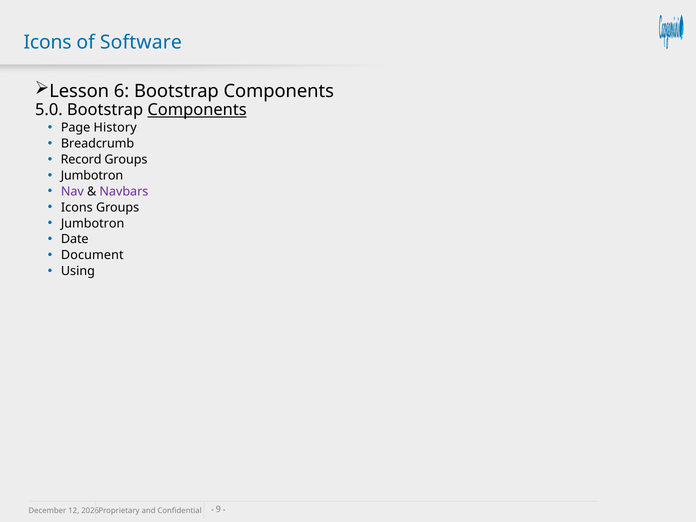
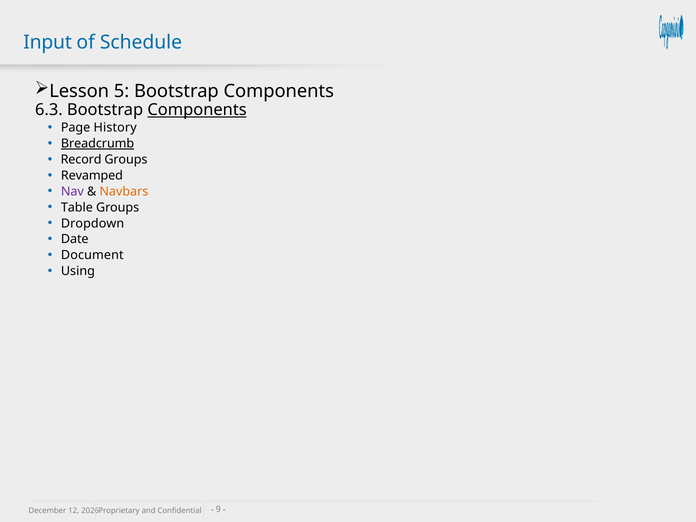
Icons: Icons -> Input (48, 42)
Software: Software -> Schedule (141, 42)
6: 6 -> 5 (122, 91)
5.0: 5.0 -> 6.3 (49, 110)
Breadcrumb underline: none -> present (98, 144)
Jumbotron: Jumbotron -> Revamped (92, 176)
Navbars colour: purple -> orange (124, 191)
Icons: Icons -> Table (77, 207)
Jumbotron: Jumbotron -> Dropdown (93, 223)
